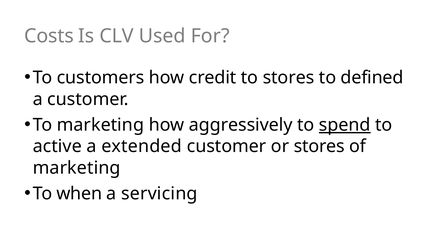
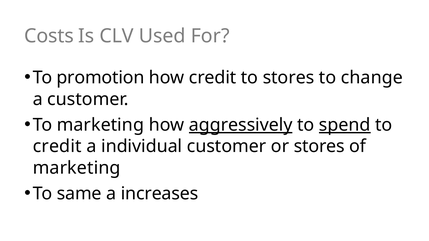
customers: customers -> promotion (101, 78)
defined: defined -> change (372, 78)
aggressively underline: none -> present (241, 125)
active: active -> credit (57, 147)
extended: extended -> individual (142, 147)
when: when -> same (79, 194)
servicing: servicing -> increases (160, 194)
